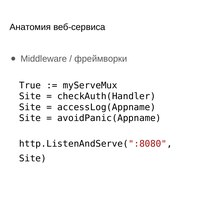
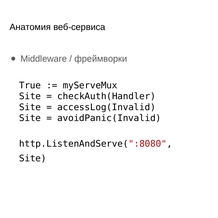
accessLog(Appname: accessLog(Appname -> accessLog(Invalid (106, 107)
avoidPanic(Appname: avoidPanic(Appname -> avoidPanic(Invalid (109, 118)
